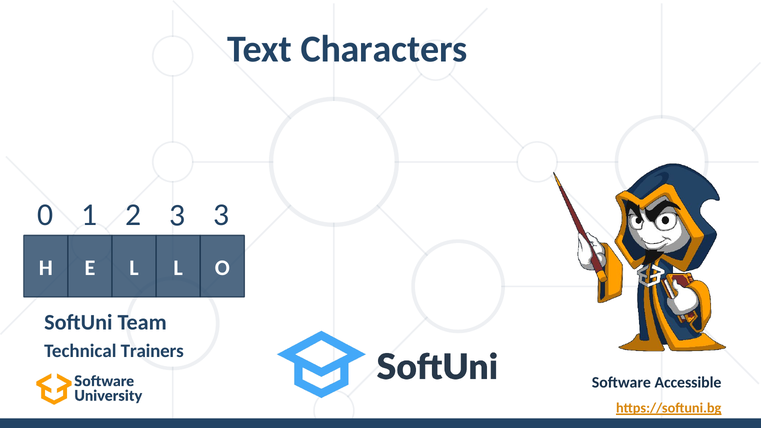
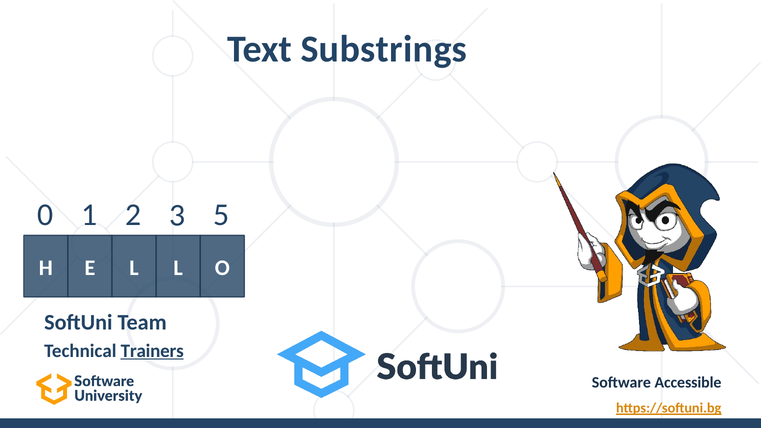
Characters: Characters -> Substrings (384, 49)
3 3: 3 -> 5 (221, 215)
Trainers underline: none -> present (152, 351)
